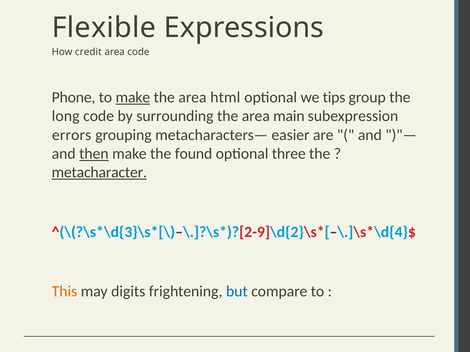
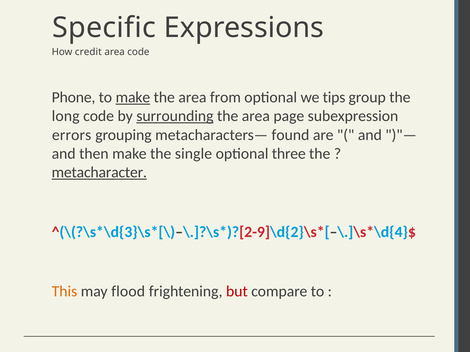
Flexible: Flexible -> Specific (104, 28)
html: html -> from (225, 97)
surrounding underline: none -> present (175, 116)
main: main -> page (289, 116)
easier: easier -> found (290, 135)
then underline: present -> none (94, 154)
found: found -> single (193, 154)
digits: digits -> flood (128, 292)
but colour: blue -> red (237, 292)
